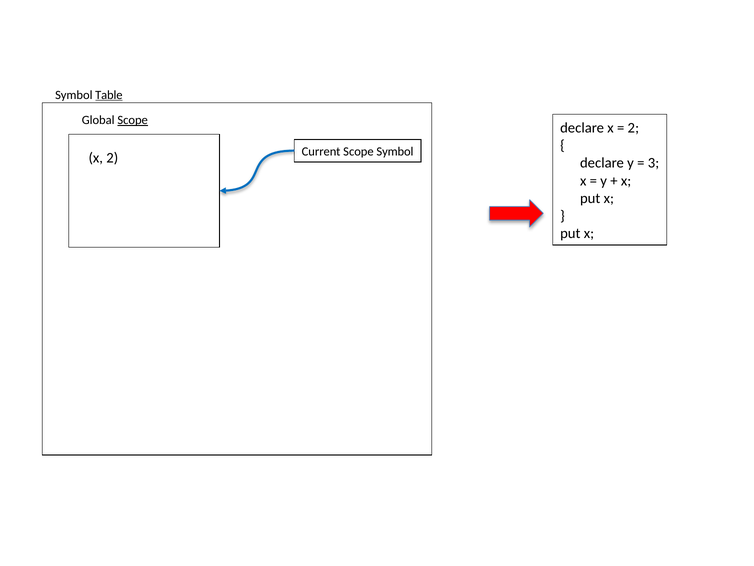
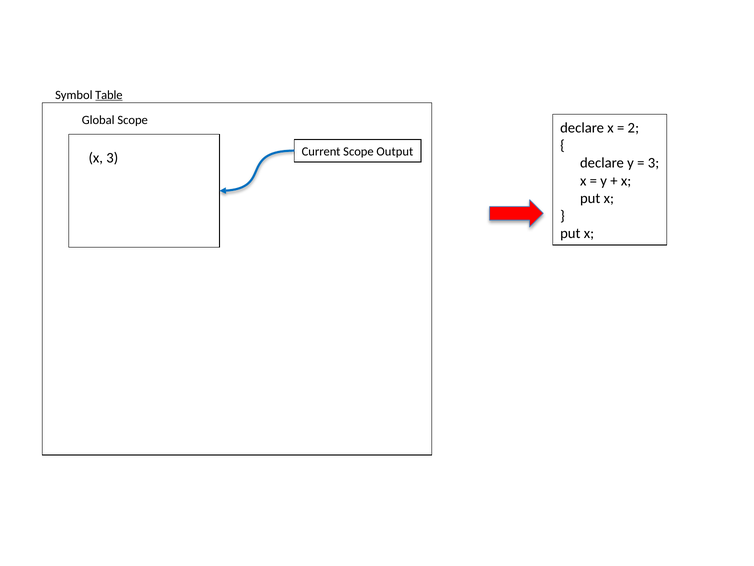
Scope underline: present -> none (133, 120)
Scope Symbol: Symbol -> Output (395, 151)
x 2: 2 -> 3 (112, 158)
